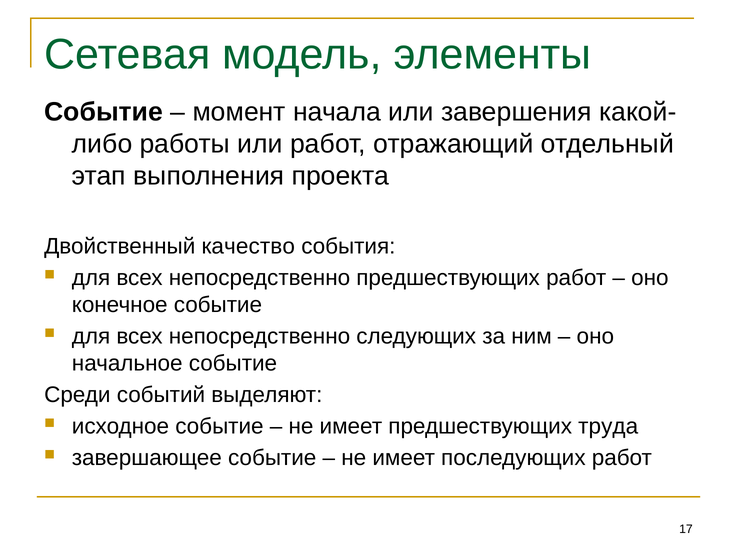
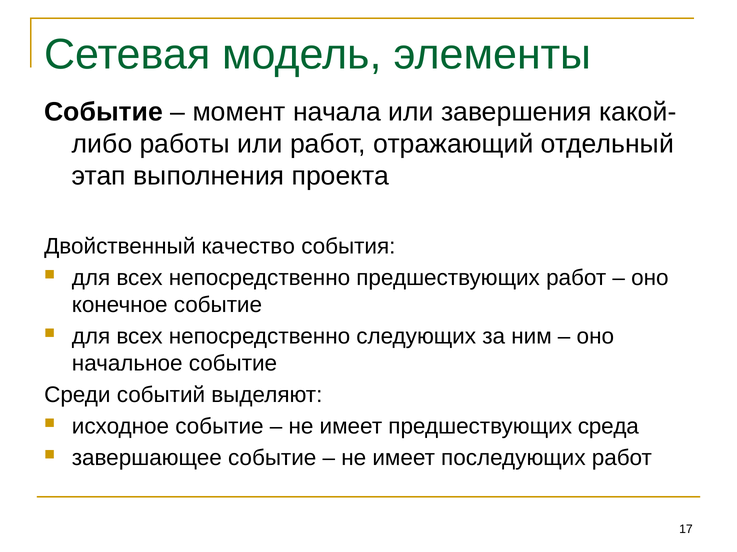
труда: труда -> среда (608, 427)
